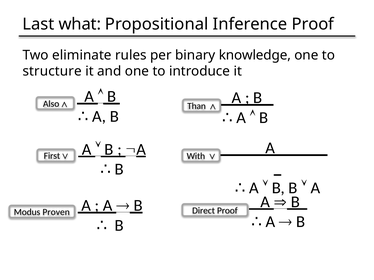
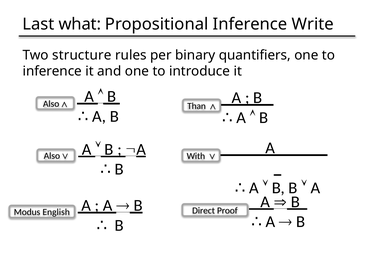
Inference Proof: Proof -> Write (313, 24)
eliminate: eliminate -> structure (82, 55)
knowledge: knowledge -> quantifiers (255, 55)
structure: structure -> inference (52, 71)
First: First -> Also (52, 156)
Proven: Proven -> English (56, 213)
